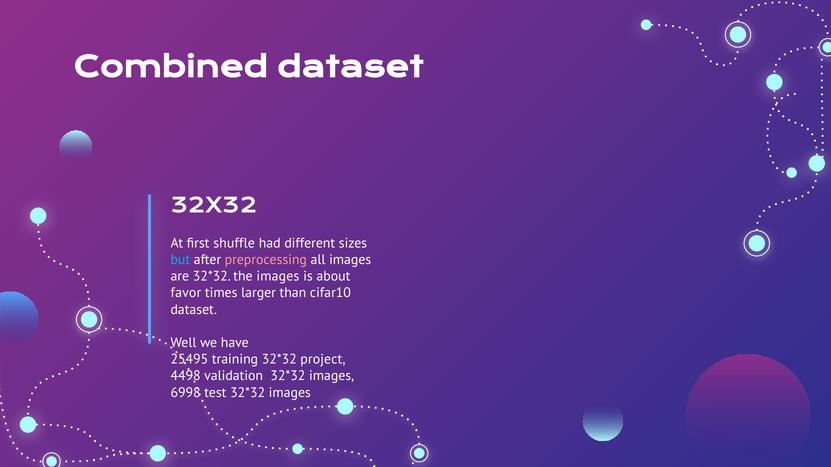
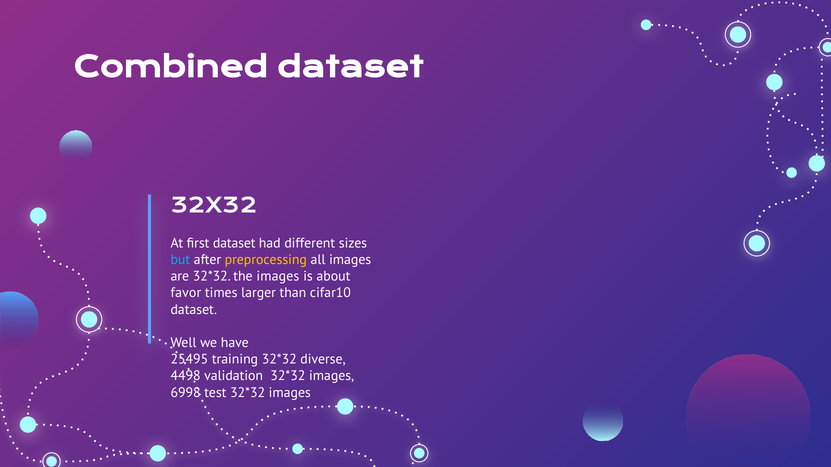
first shuffle: shuffle -> dataset (234, 243)
preprocessing colour: pink -> yellow (266, 260)
project: project -> diverse (323, 360)
